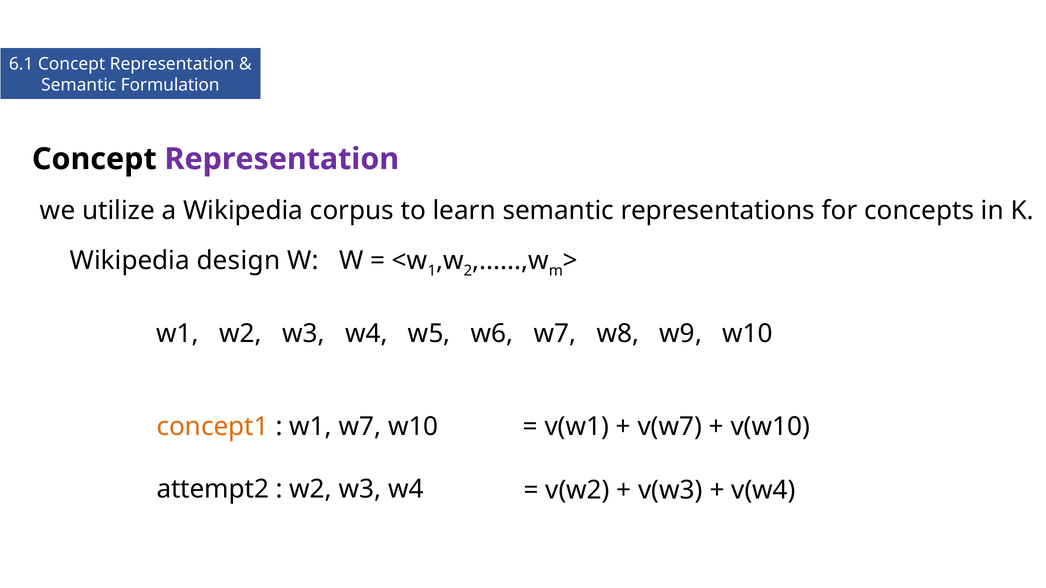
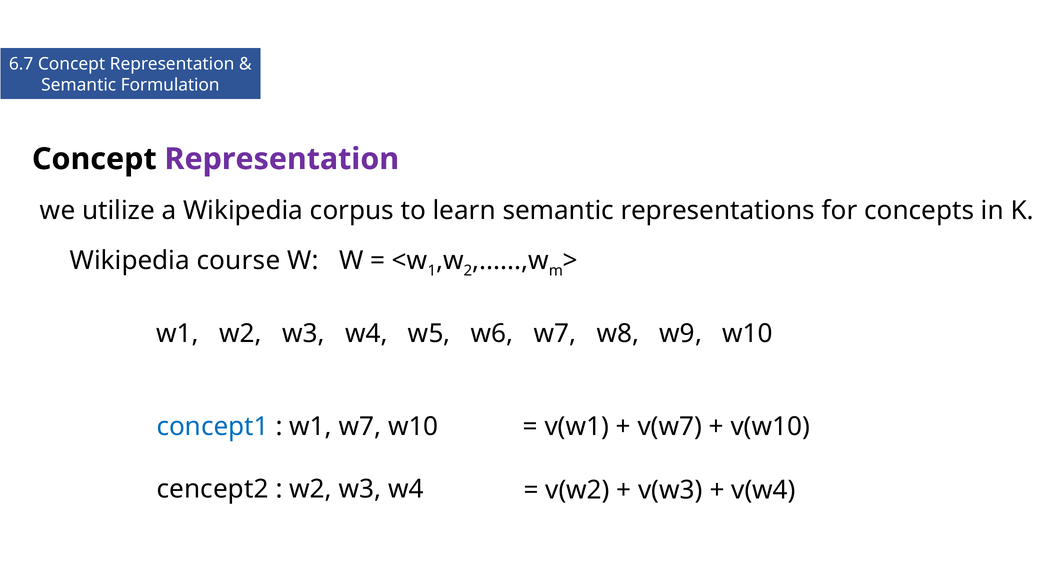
6.1: 6.1 -> 6.7 (21, 64)
design: design -> course (238, 261)
concept1 colour: orange -> blue (213, 427)
attempt2: attempt2 -> cencept2 (213, 490)
